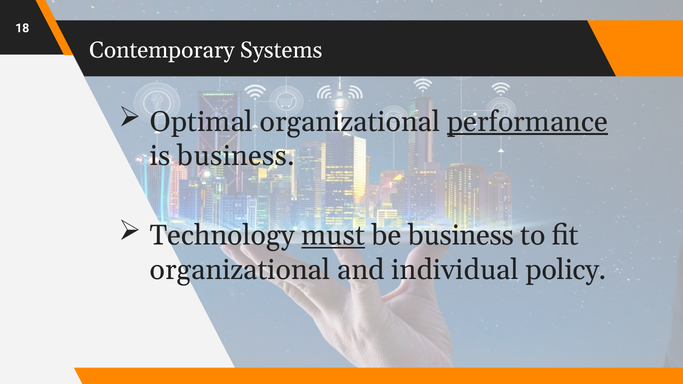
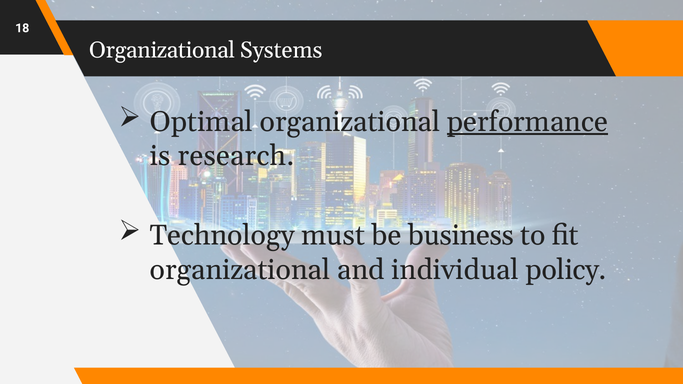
Contemporary: Contemporary -> Organizational (162, 50)
is business: business -> research (236, 156)
must underline: present -> none (333, 236)
